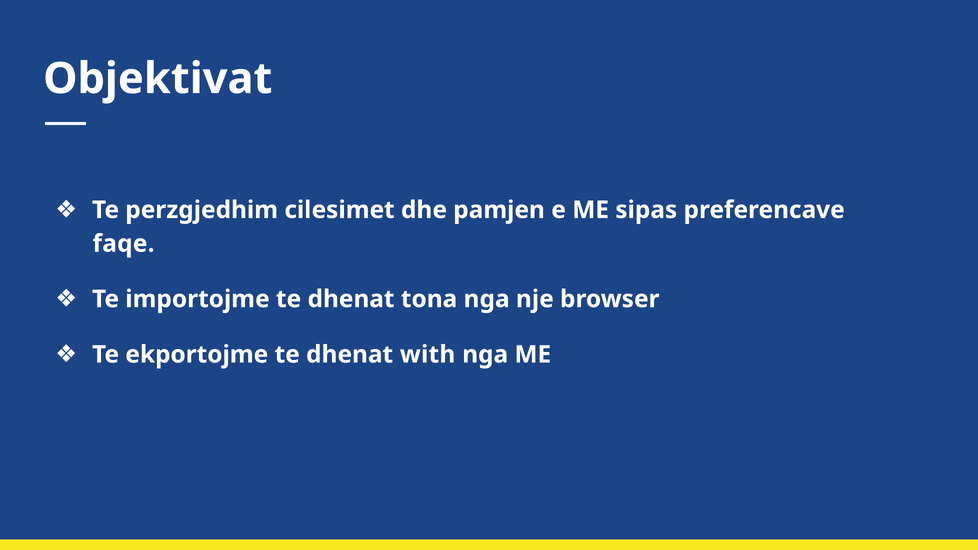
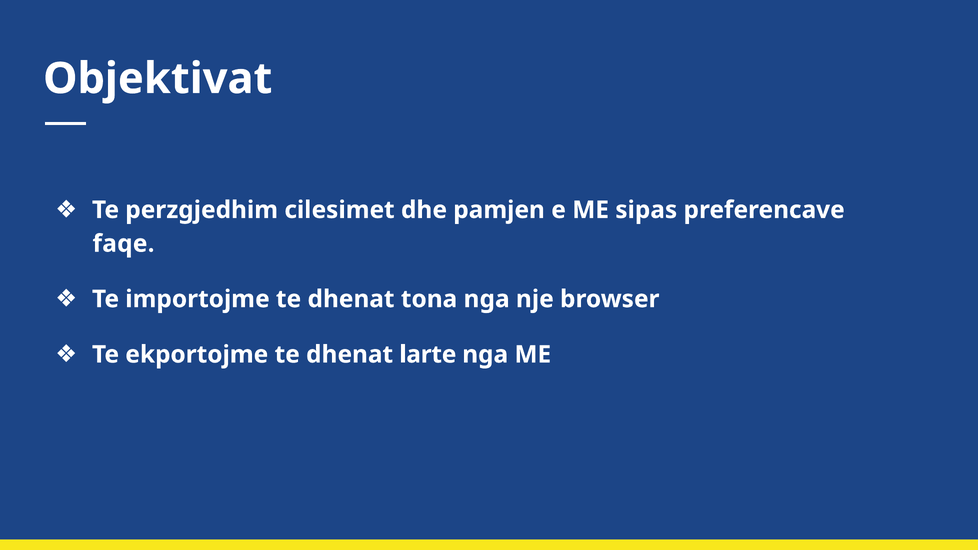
with: with -> larte (428, 355)
